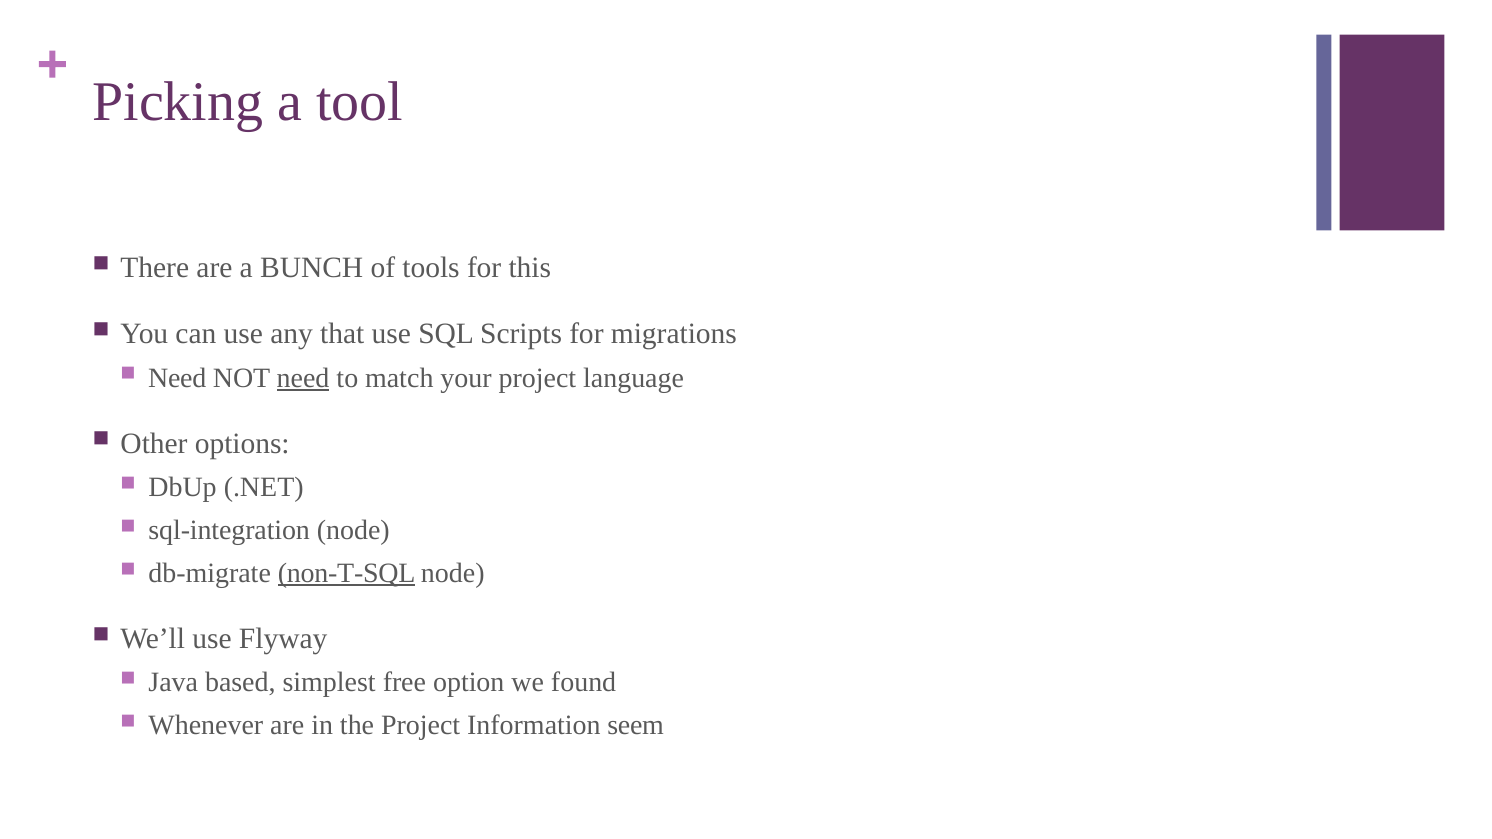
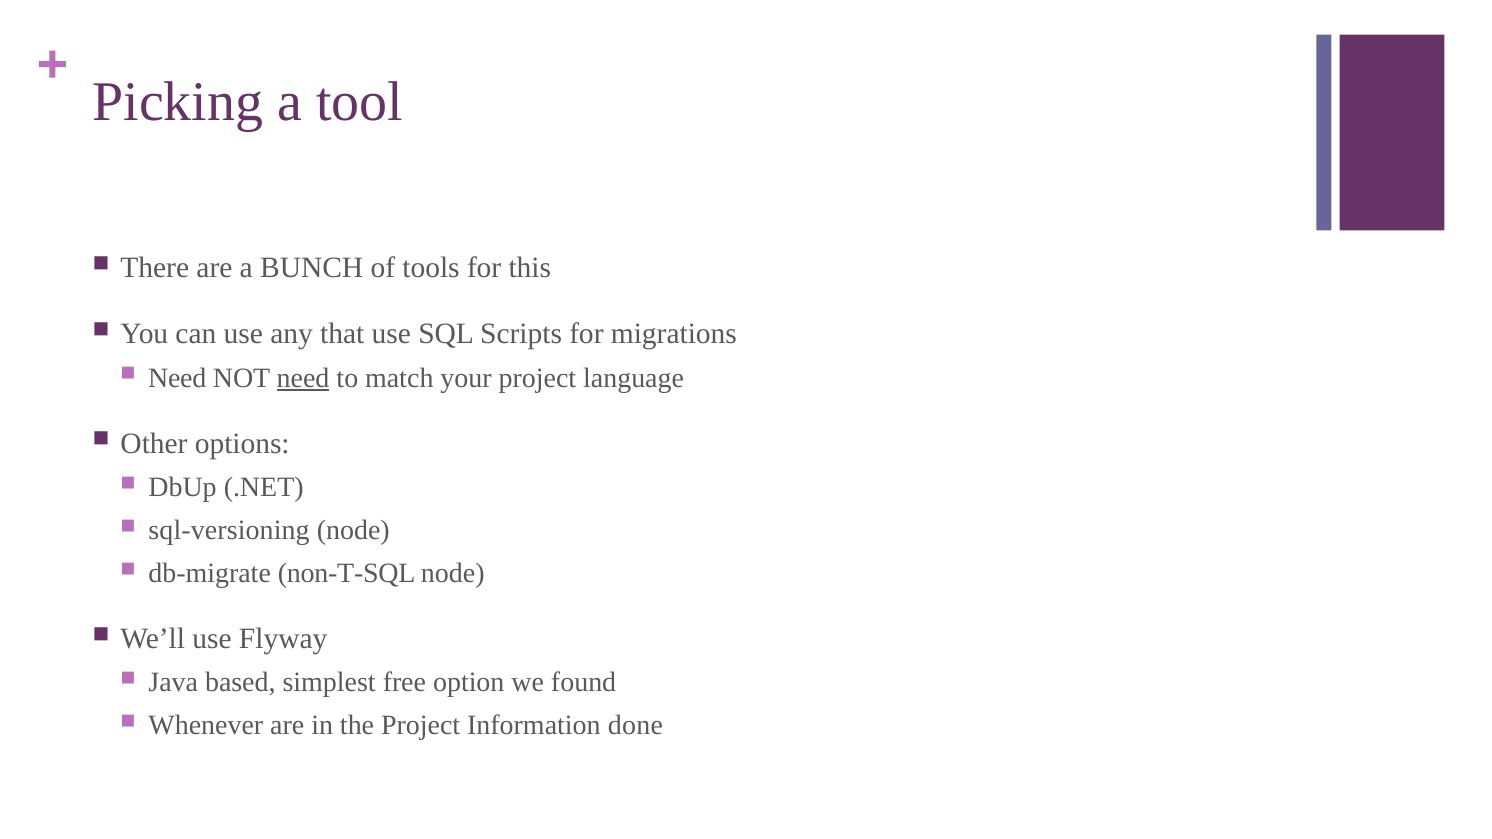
sql-integration: sql-integration -> sql-versioning (229, 530)
non-T-SQL underline: present -> none (347, 573)
seem: seem -> done (635, 726)
